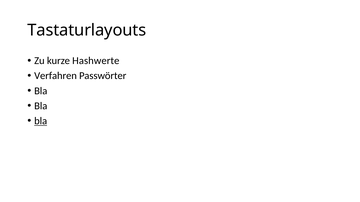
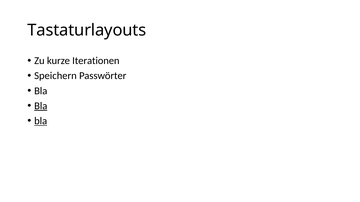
Hashwerte: Hashwerte -> Iterationen (96, 61)
Verfahren: Verfahren -> Speichern (55, 76)
Bla underline: none -> present (41, 106)
